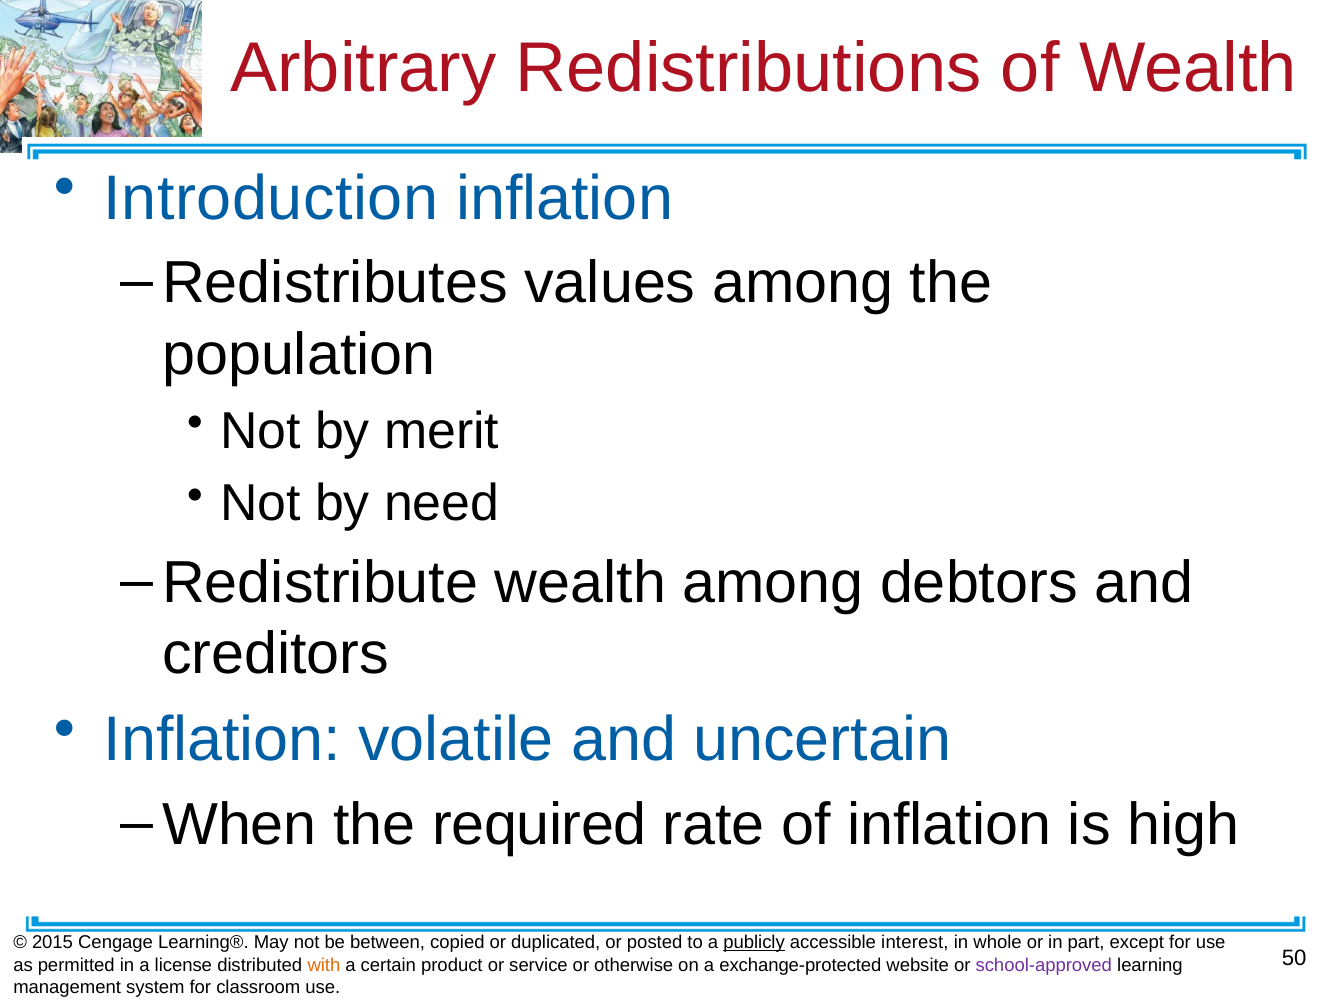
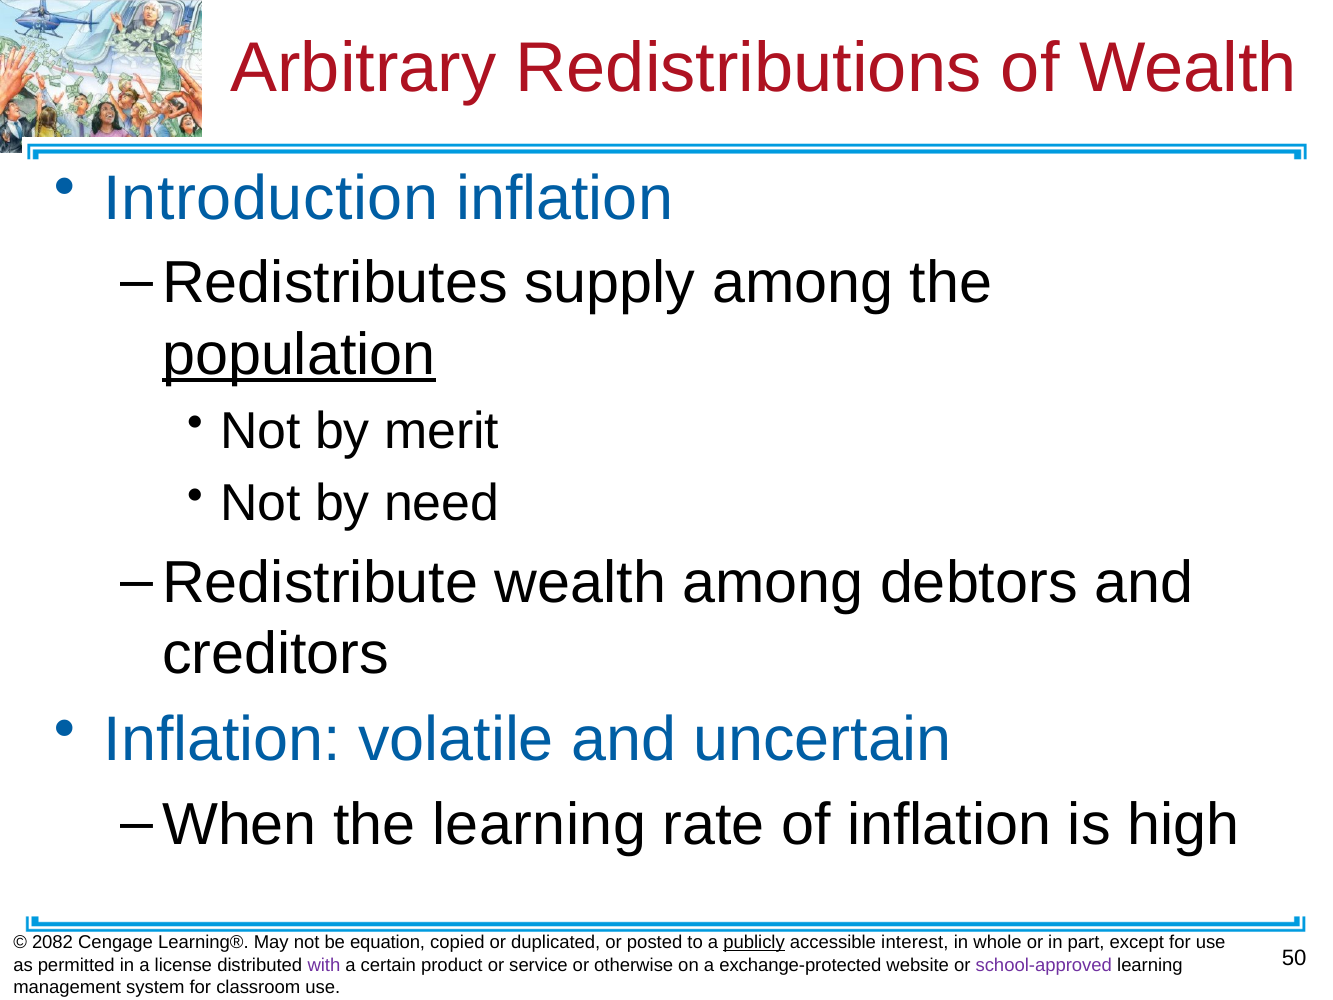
values: values -> supply (610, 283)
population underline: none -> present (299, 354)
the required: required -> learning (539, 825)
2015: 2015 -> 2082 (53, 942)
between: between -> equation (388, 942)
with colour: orange -> purple (324, 965)
